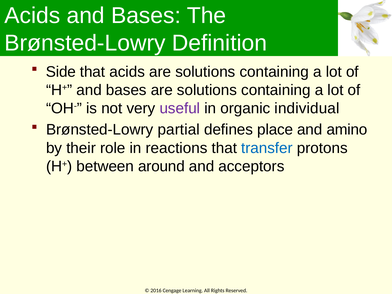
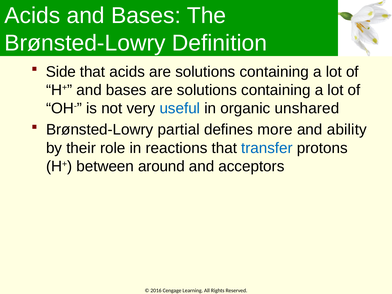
useful colour: purple -> blue (180, 108)
individual: individual -> unshared (307, 108)
place: place -> more (275, 130)
amino: amino -> ability (347, 130)
